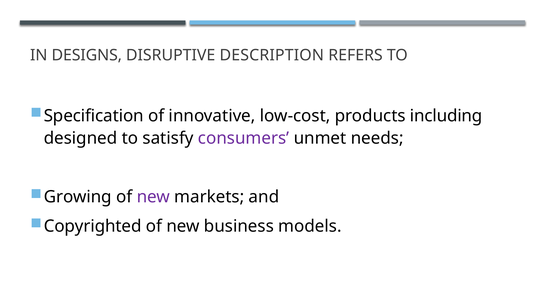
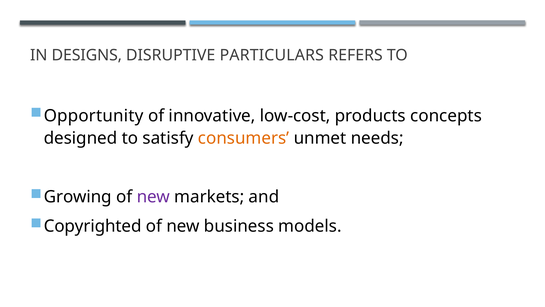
DESCRIPTION: DESCRIPTION -> PARTICULARS (272, 55)
Specification: Specification -> Opportunity (94, 116)
including: including -> concepts (446, 116)
consumers colour: purple -> orange (244, 138)
